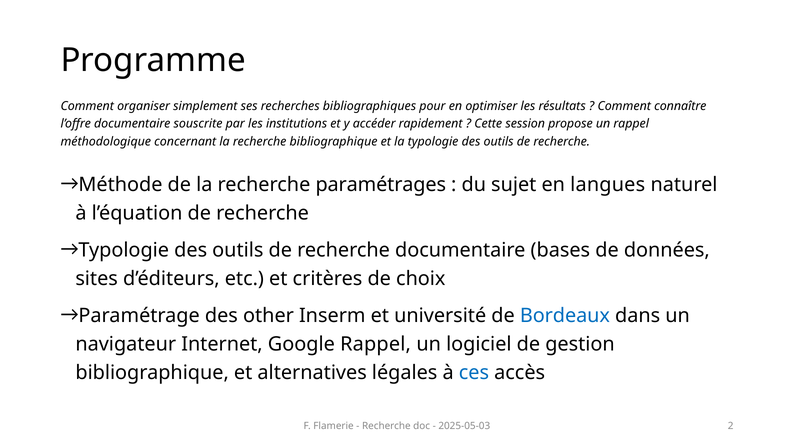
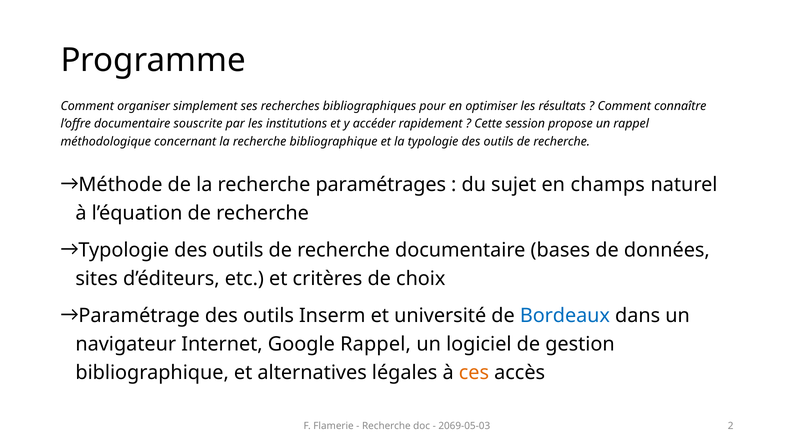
langues: langues -> champs (608, 184)
Paramétrage des other: other -> outils (269, 315)
ces colour: blue -> orange (474, 372)
2025-05-03: 2025-05-03 -> 2069-05-03 (464, 426)
